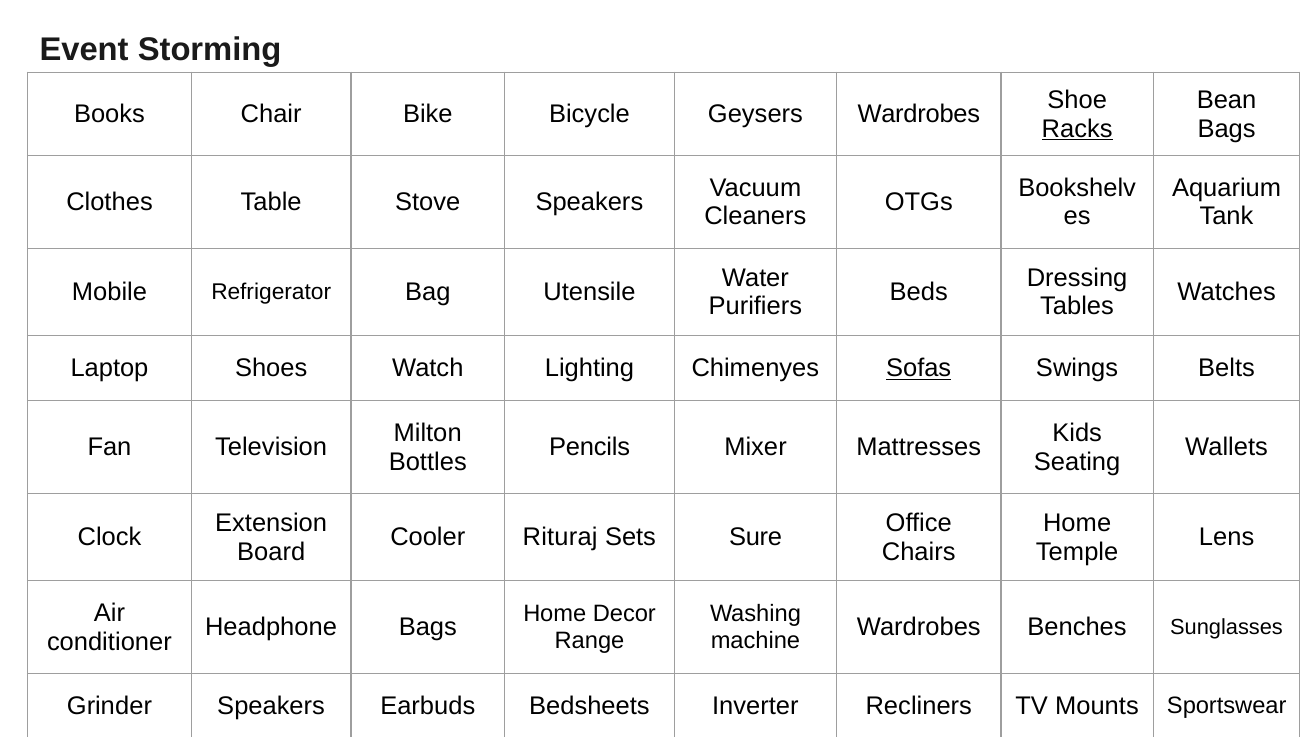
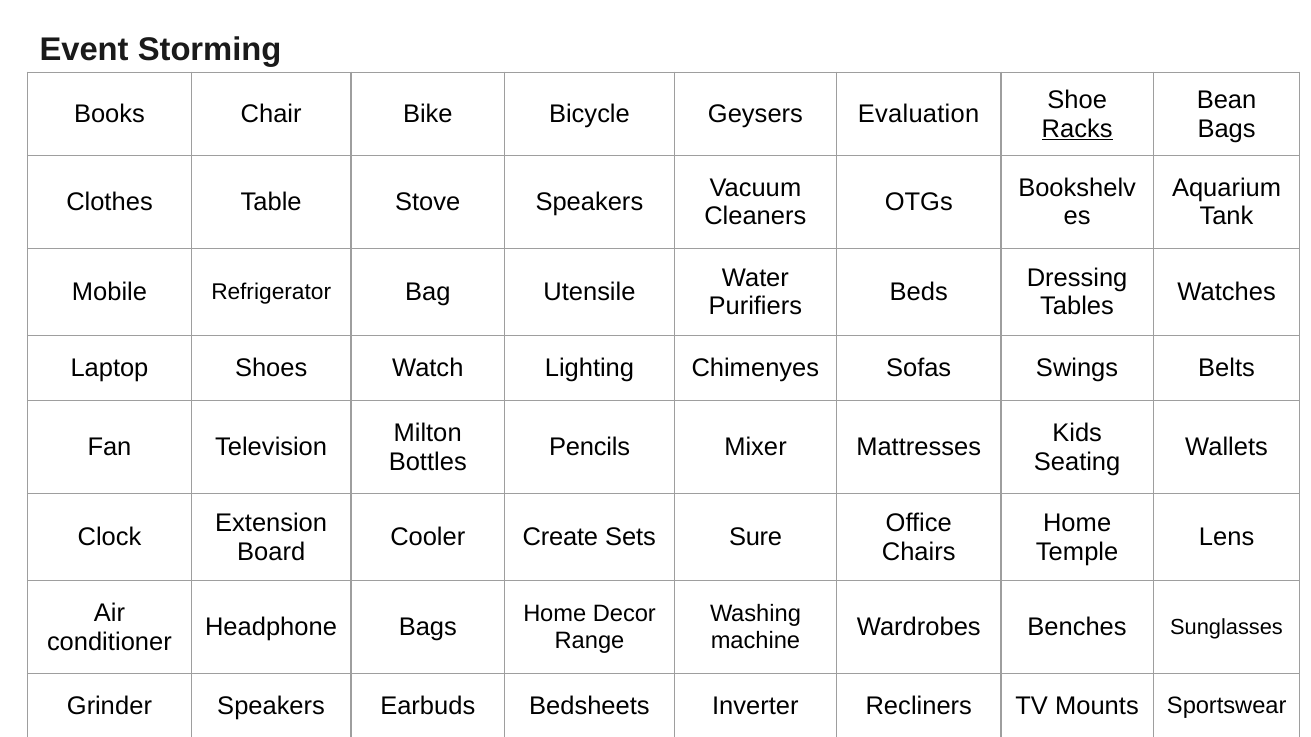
Geysers Wardrobes: Wardrobes -> Evaluation (919, 114)
Sofas underline: present -> none (919, 369)
Rituraj: Rituraj -> Create (560, 538)
